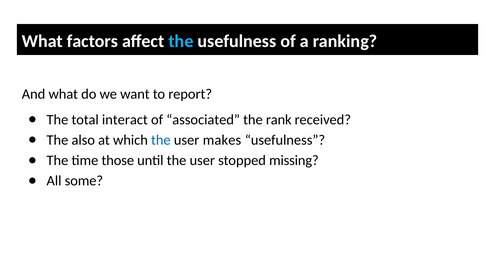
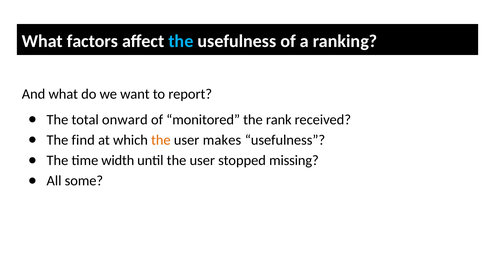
interact: interact -> onward (125, 120)
associated: associated -> monitored (203, 120)
also: also -> find (83, 140)
the colour: blue -> orange (161, 140)
those: those -> width (118, 161)
